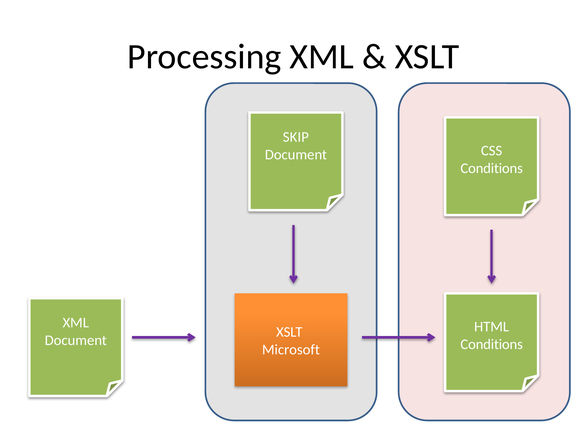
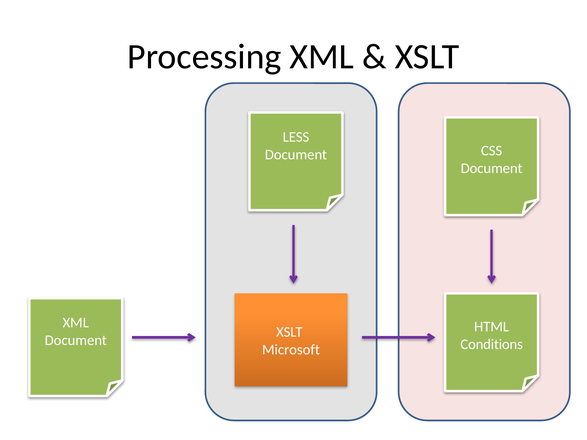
SKIP: SKIP -> LESS (296, 137)
Conditions: Conditions -> Document (492, 168)
